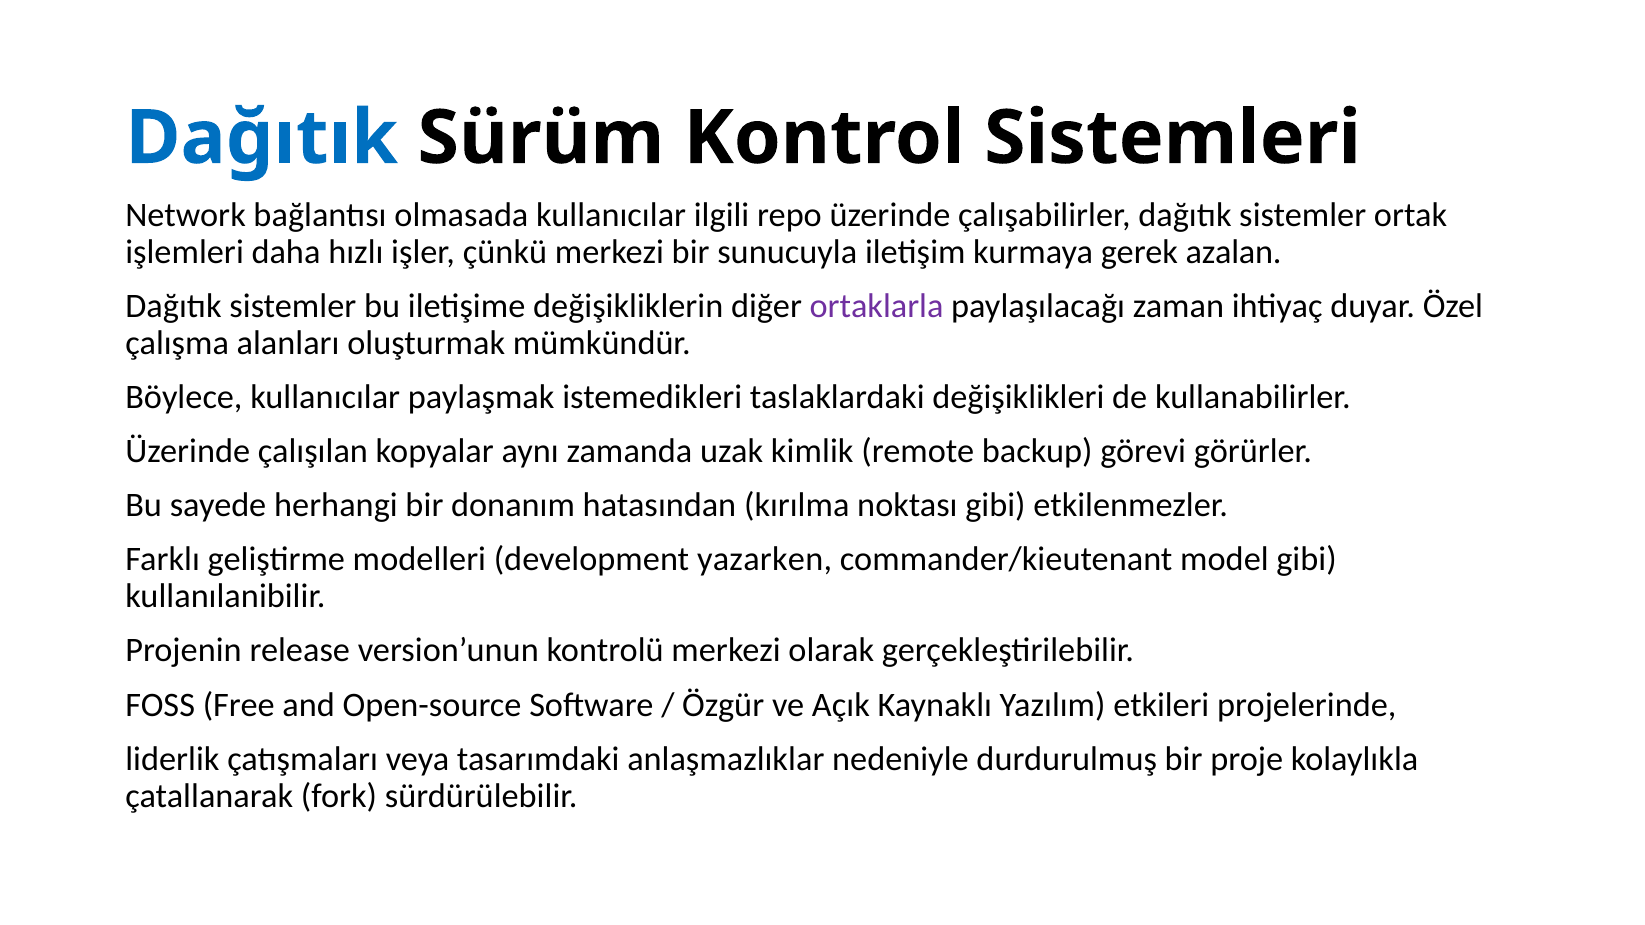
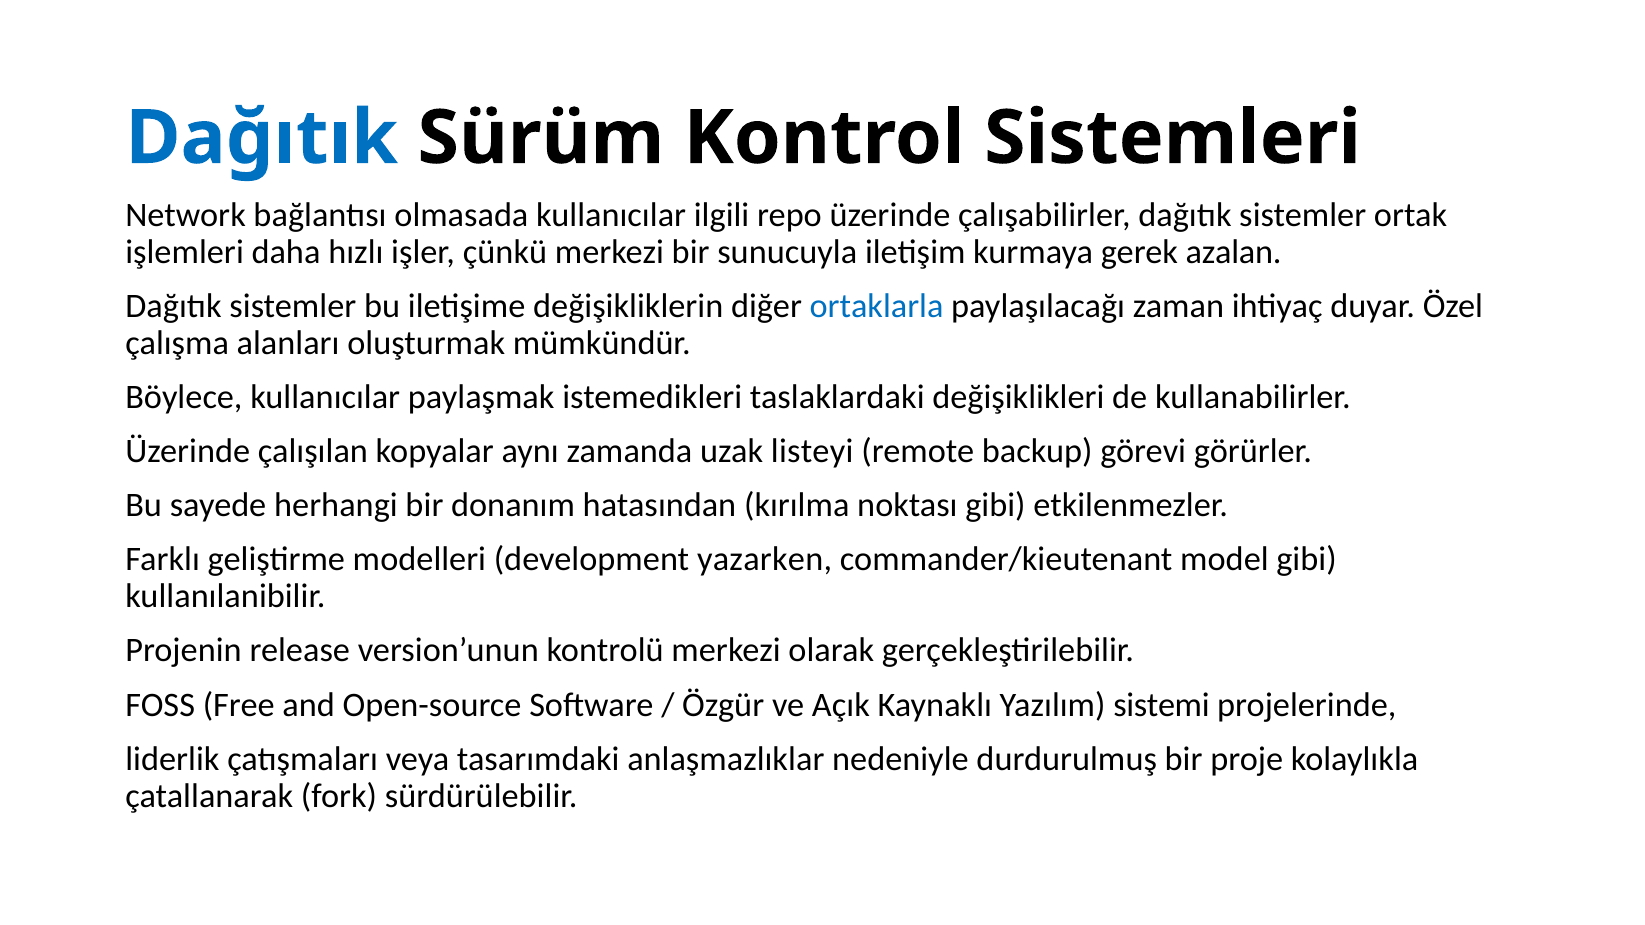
ortaklarla colour: purple -> blue (877, 306)
kimlik: kimlik -> listeyi (812, 451)
etkileri: etkileri -> sistemi (1161, 705)
